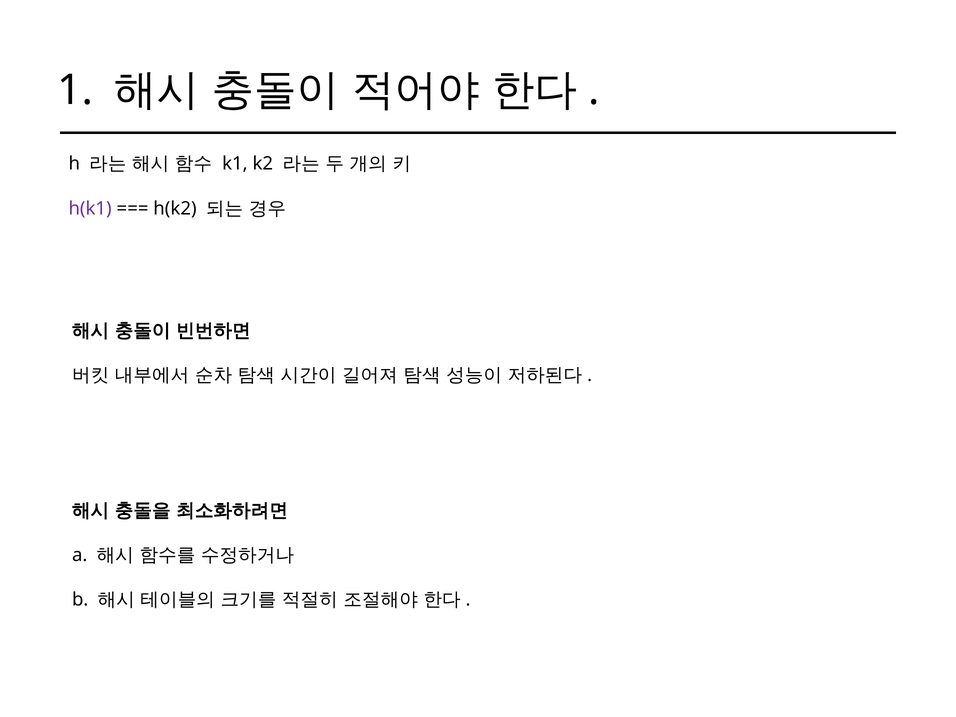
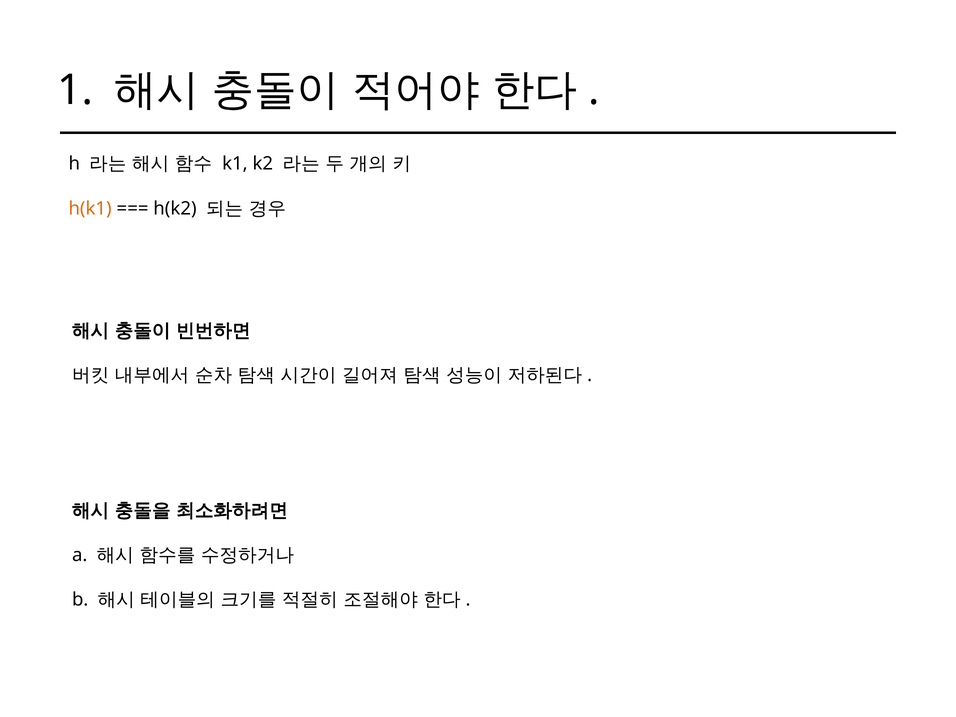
h(k1 colour: purple -> orange (90, 208)
